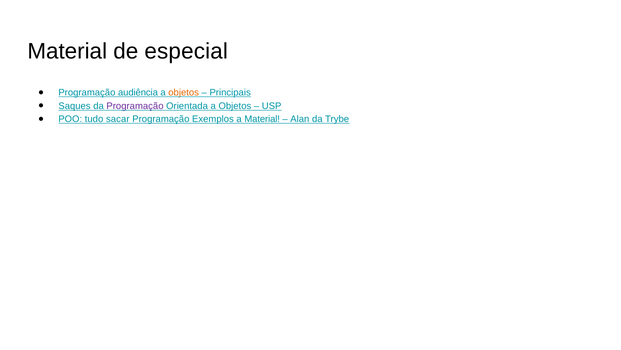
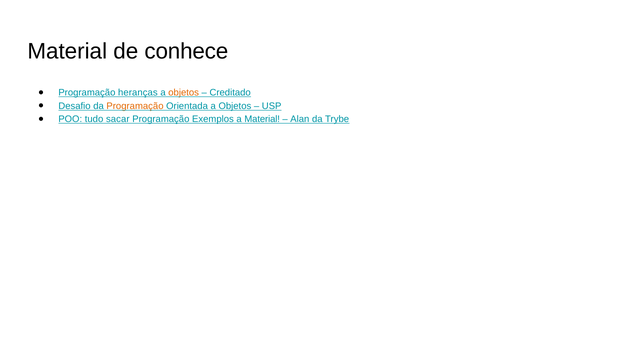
especial: especial -> conhece (186, 51)
audiência: audiência -> heranças (138, 93)
Principais: Principais -> Creditado (230, 93)
Saques: Saques -> Desafio (75, 106)
Programação colour: purple -> orange (135, 106)
